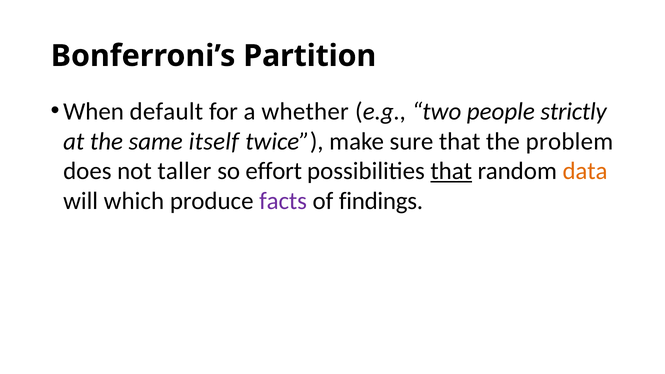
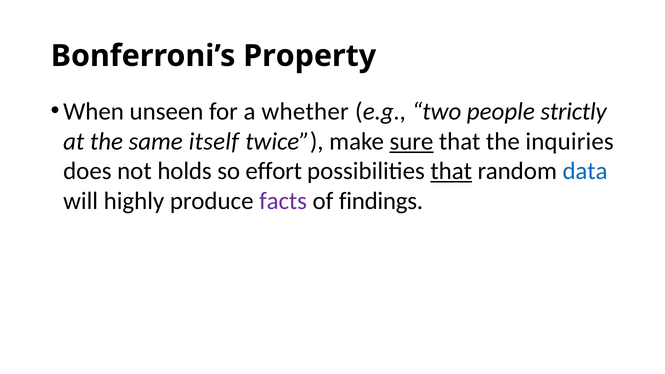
Partition: Partition -> Property (310, 56)
default: default -> unseen (166, 111)
sure underline: none -> present (411, 141)
problem: problem -> inquiries (570, 141)
taller: taller -> holds (185, 171)
data colour: orange -> blue (585, 171)
which: which -> highly (134, 201)
